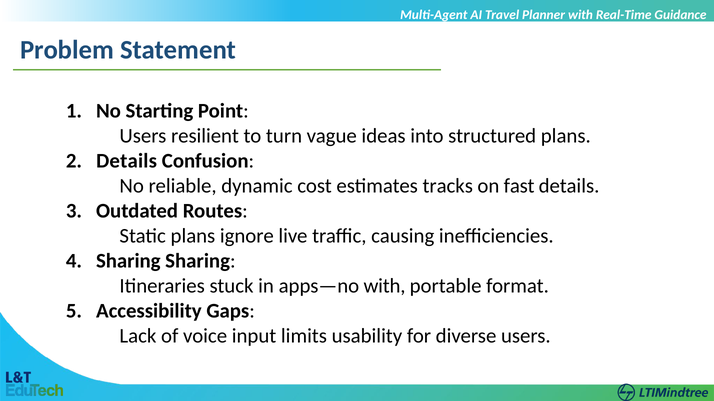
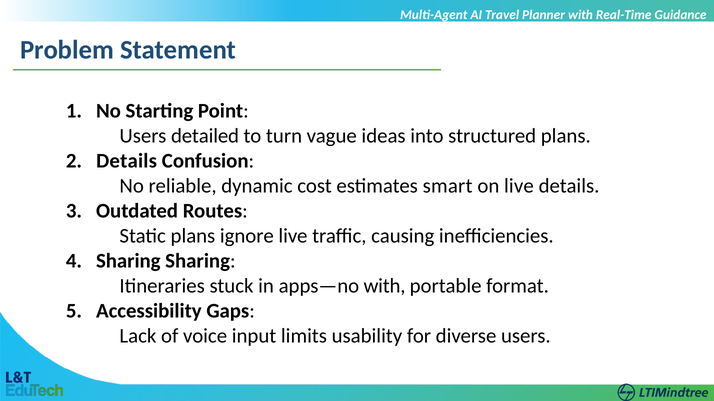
resilient: resilient -> detailed (205, 136)
tracks: tracks -> smart (448, 186)
on fast: fast -> live (519, 186)
